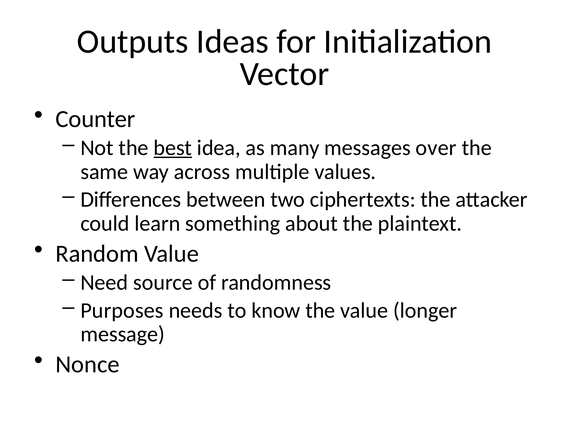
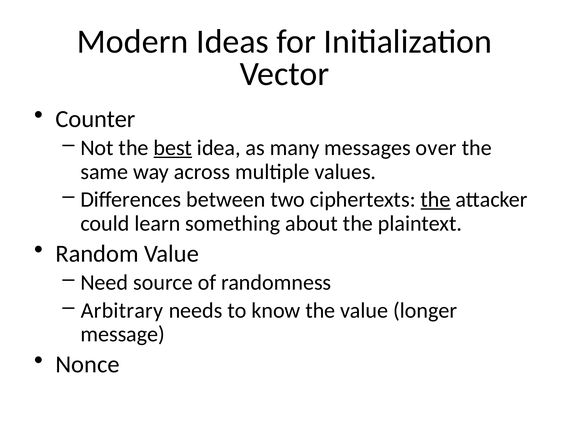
Outputs: Outputs -> Modern (133, 41)
the underline: none -> present (436, 200)
Purposes: Purposes -> Arbitrary (122, 310)
